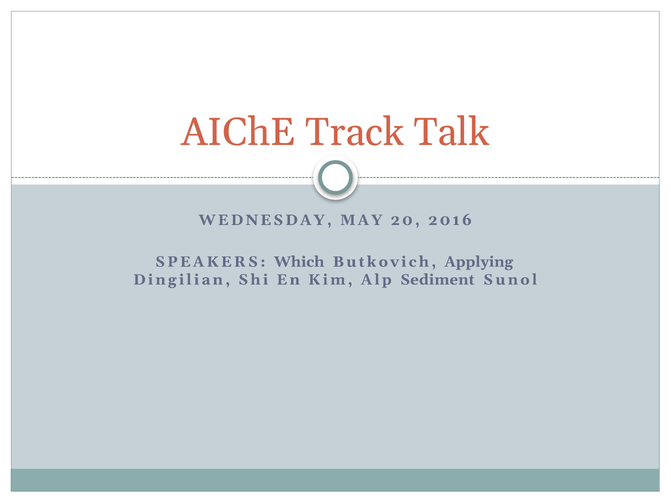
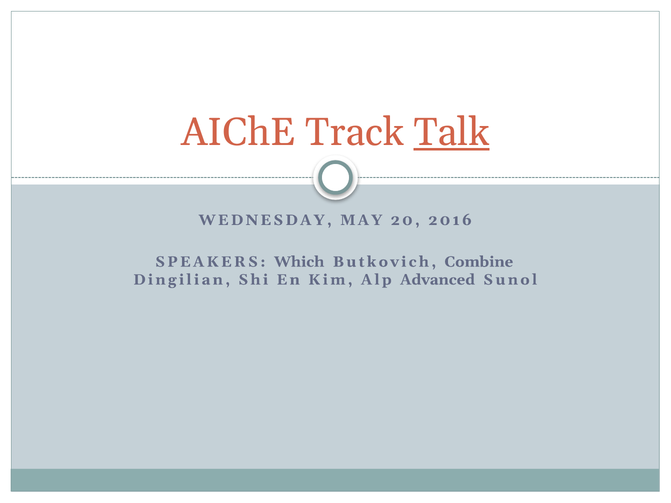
Talk underline: none -> present (452, 132)
Applying: Applying -> Combine (479, 262)
Sediment: Sediment -> Advanced (438, 280)
